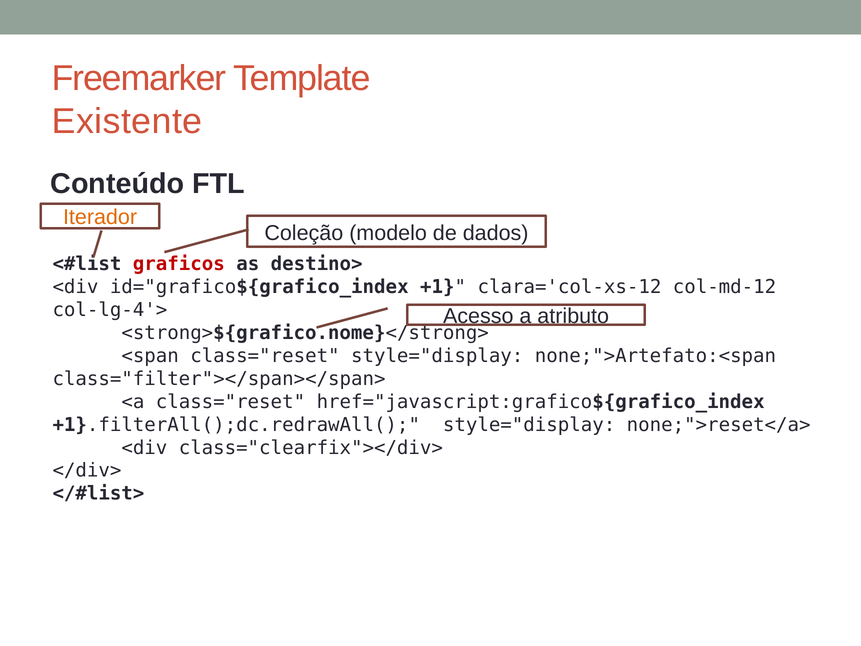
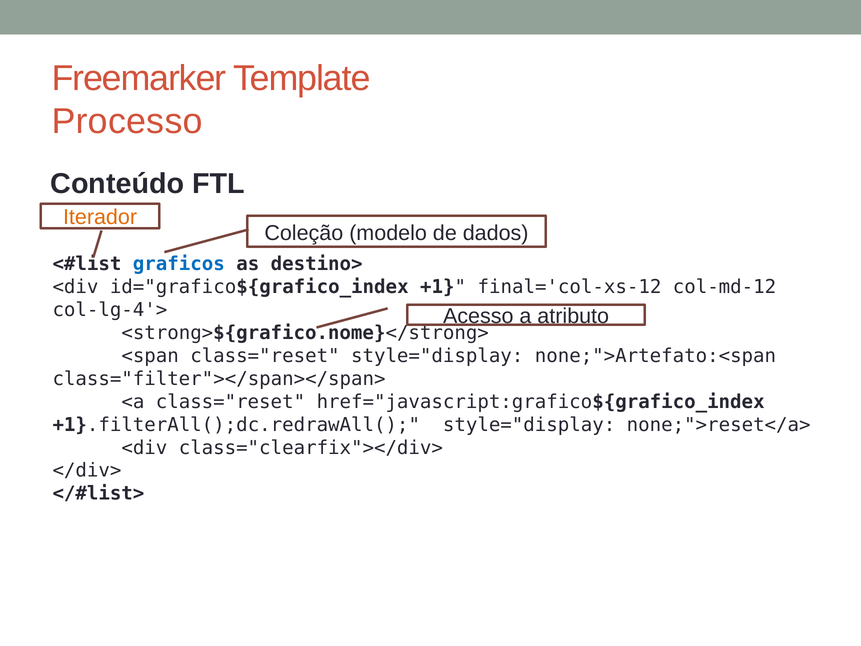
Existente: Existente -> Processo (127, 122)
graficos colour: red -> blue (179, 264)
clara='col-xs-12: clara='col-xs-12 -> final='col-xs-12 (569, 287)
